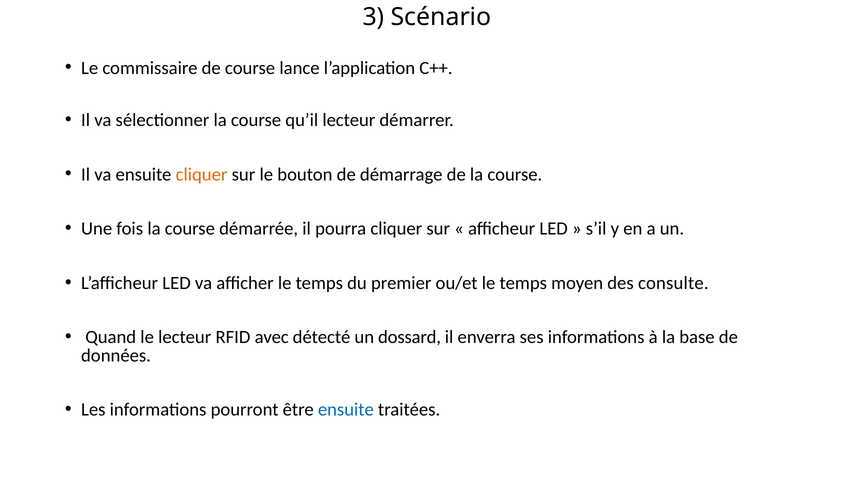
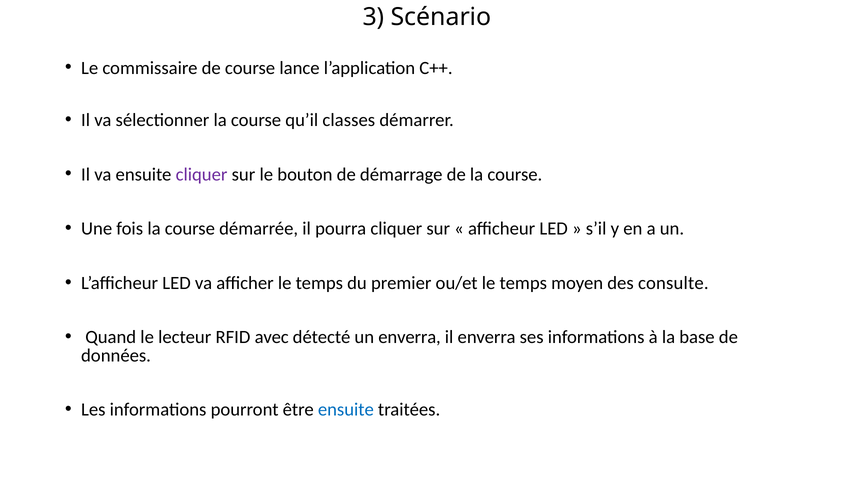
qu’il lecteur: lecteur -> classes (349, 120)
cliquer colour: orange -> purple (202, 175)
un dossard: dossard -> enverra (410, 338)
